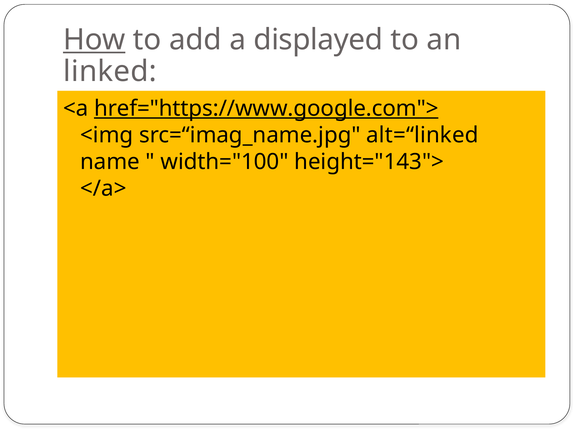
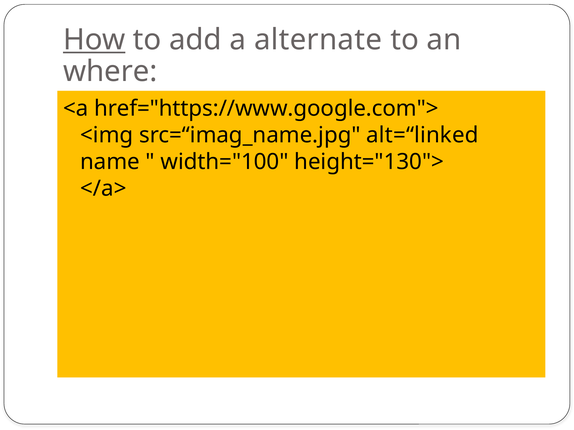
displayed: displayed -> alternate (318, 40)
linked: linked -> where (110, 72)
href="https://www.google.com"> underline: present -> none (266, 109)
height="143">: height="143"> -> height="130"> (369, 162)
